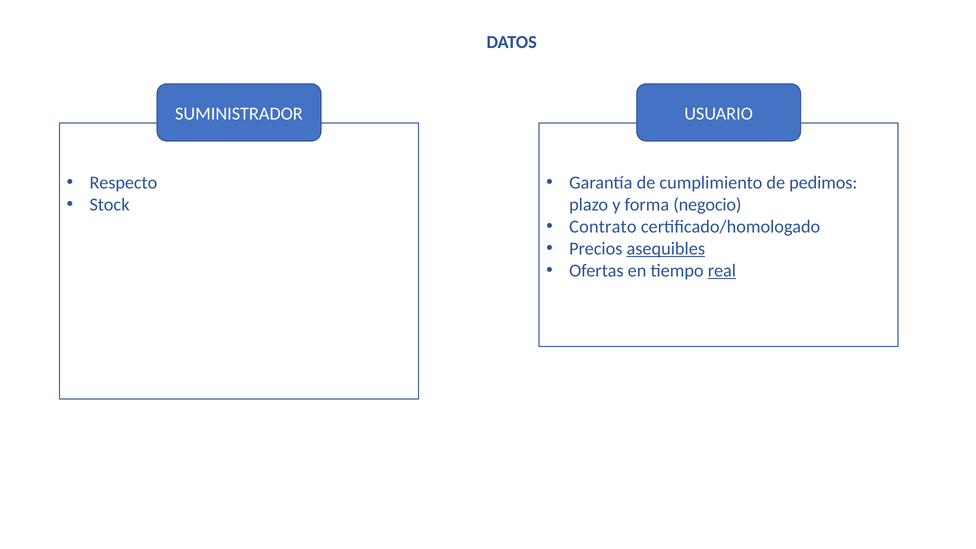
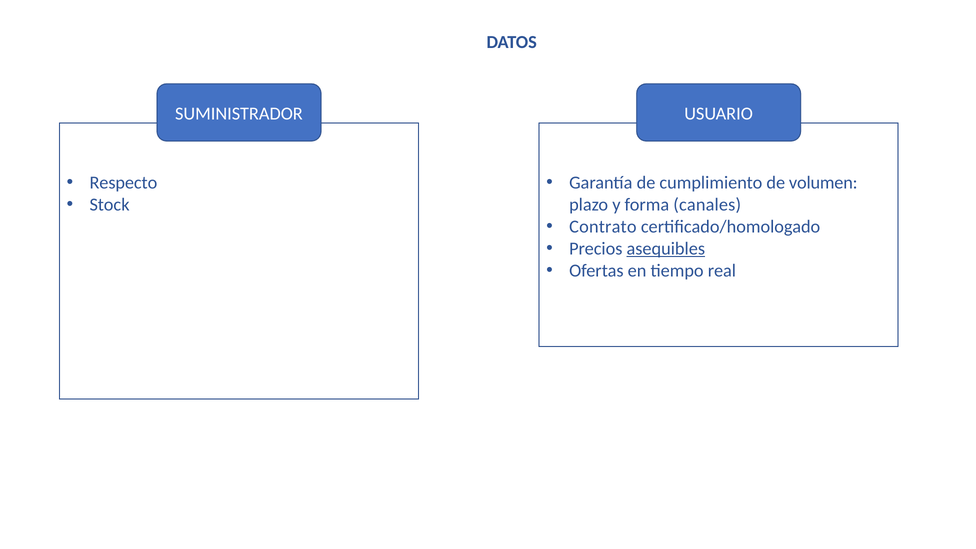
pedimos: pedimos -> volumen (823, 183)
negocio: negocio -> canales (707, 205)
real underline: present -> none (722, 271)
